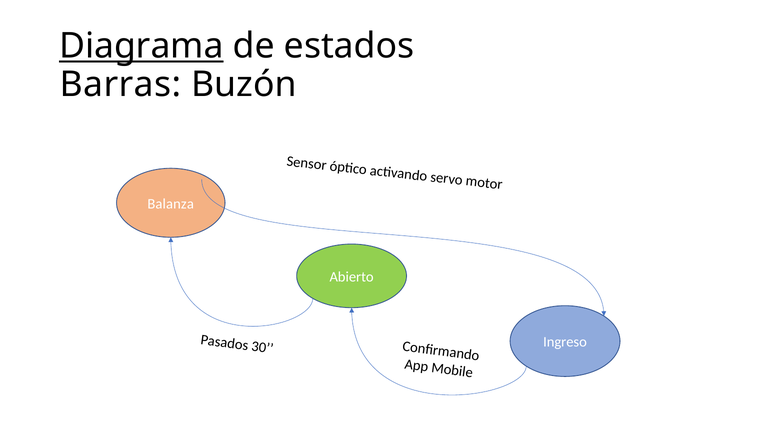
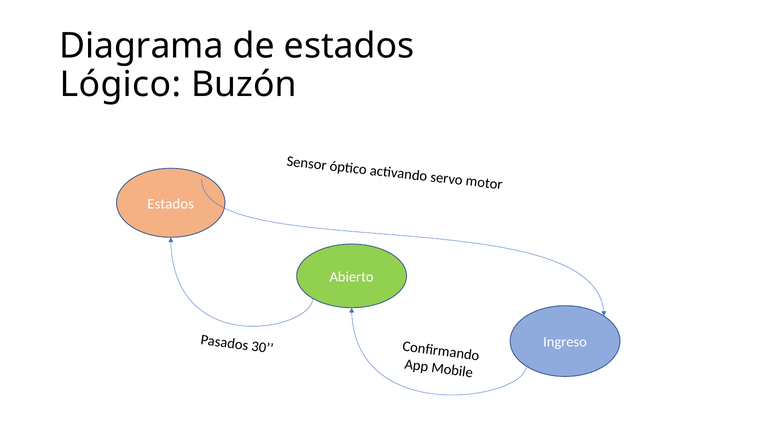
Diagrama underline: present -> none (141, 46)
Barras: Barras -> Lógico (121, 84)
Balanza: Balanza -> Estados (171, 204)
